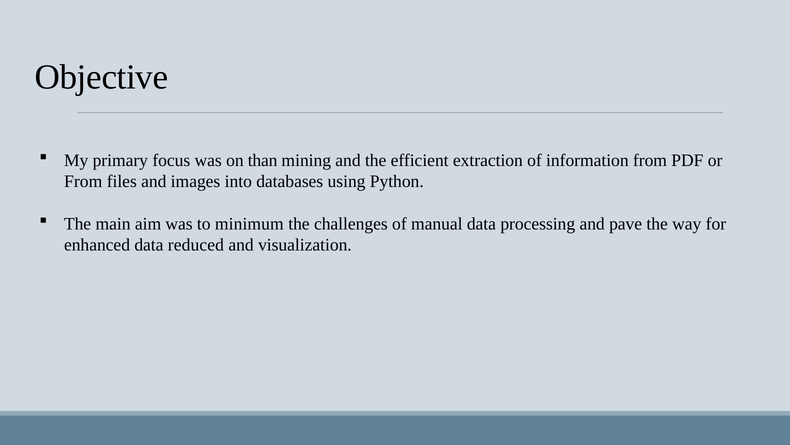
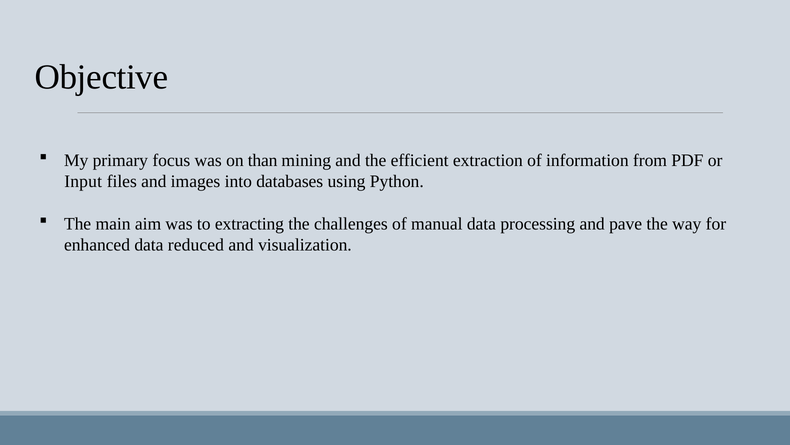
From: From -> Input (83, 181)
minimum: minimum -> extracting (249, 223)
